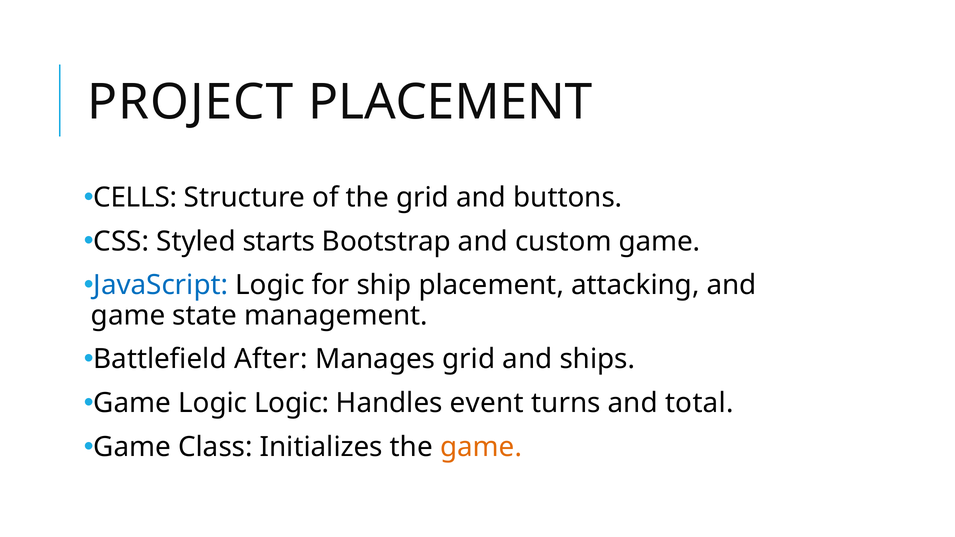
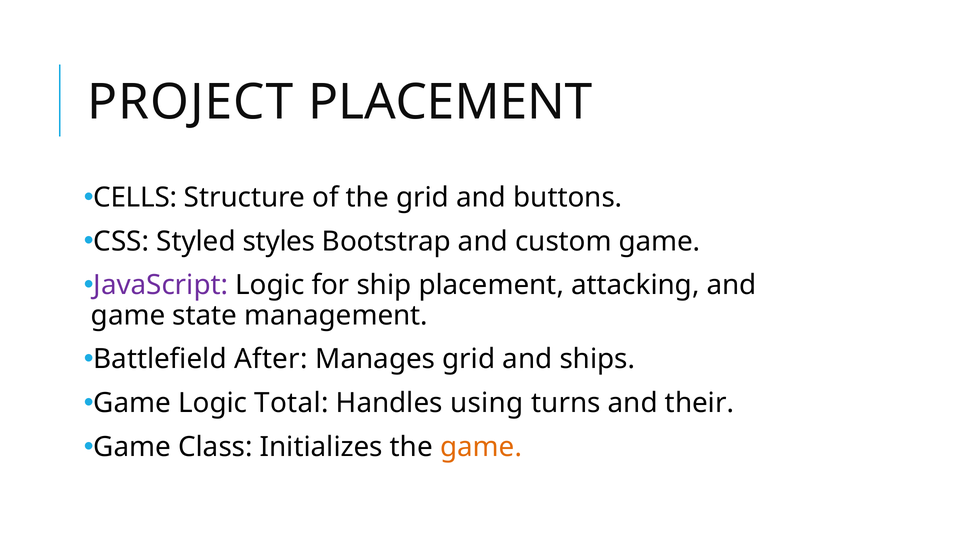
starts: starts -> styles (279, 241)
JavaScript colour: blue -> purple (161, 285)
Logic Logic: Logic -> Total (291, 403)
event: event -> using (487, 403)
total: total -> their (700, 403)
